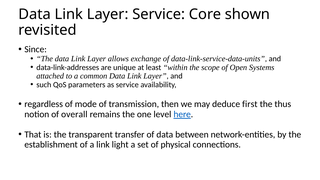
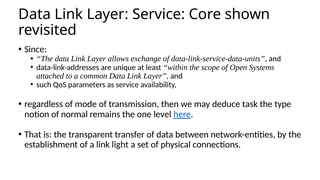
first: first -> task (250, 104)
thus: thus -> type (283, 104)
overall: overall -> normal (74, 114)
